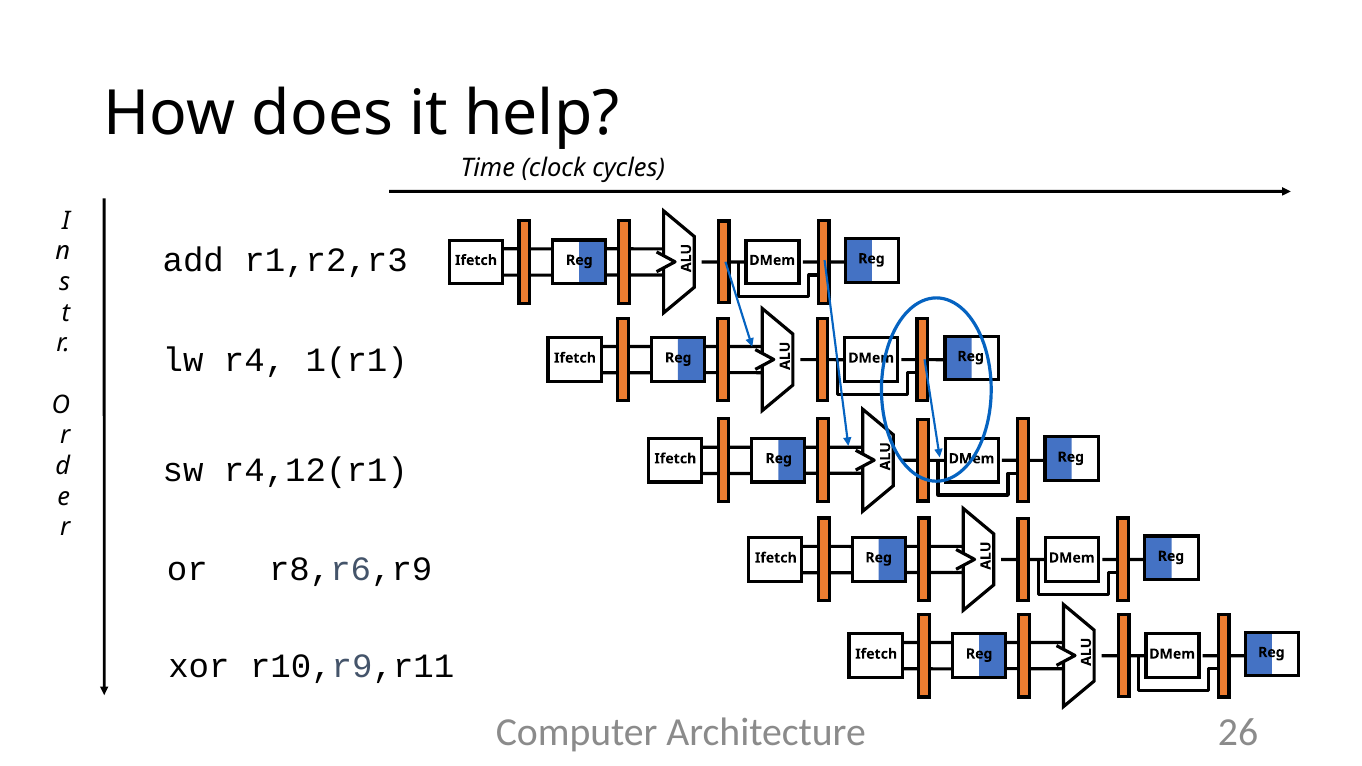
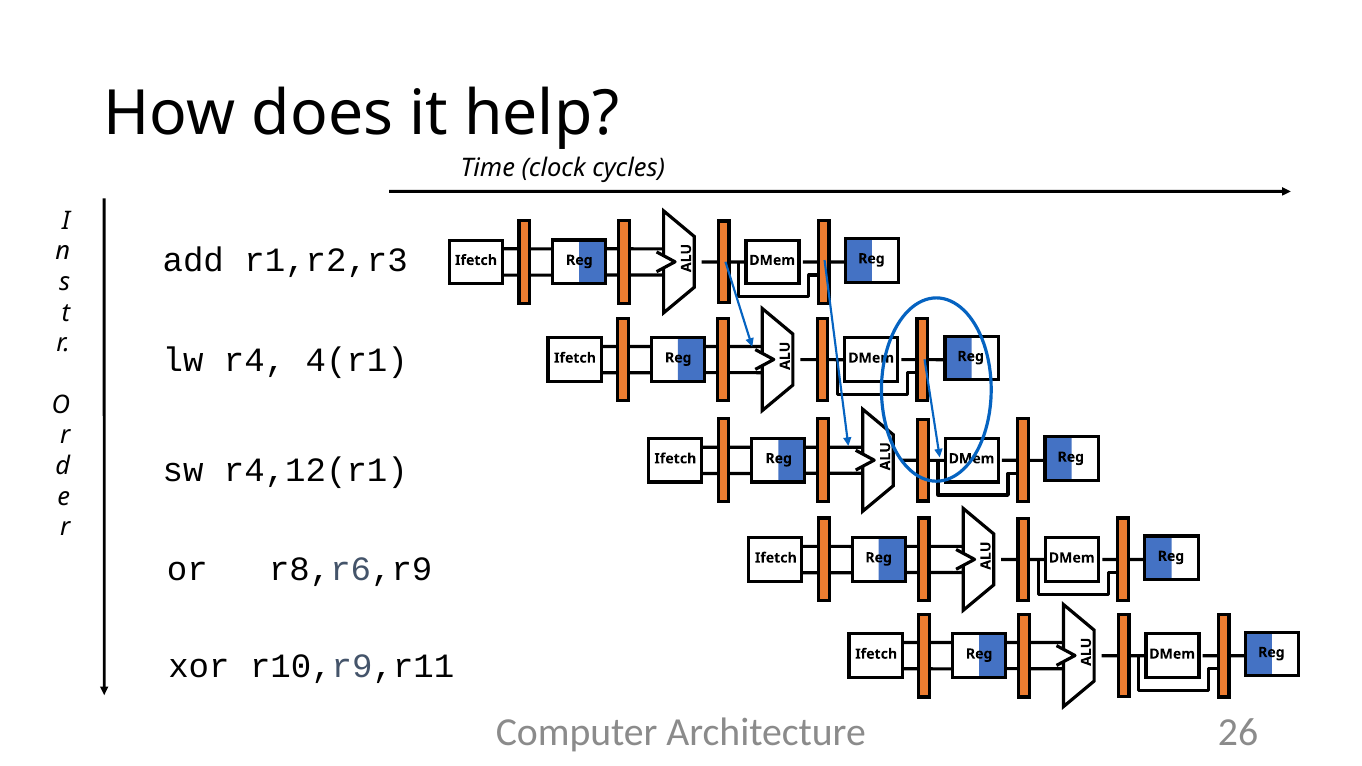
1(r1: 1(r1 -> 4(r1 (357, 360)
